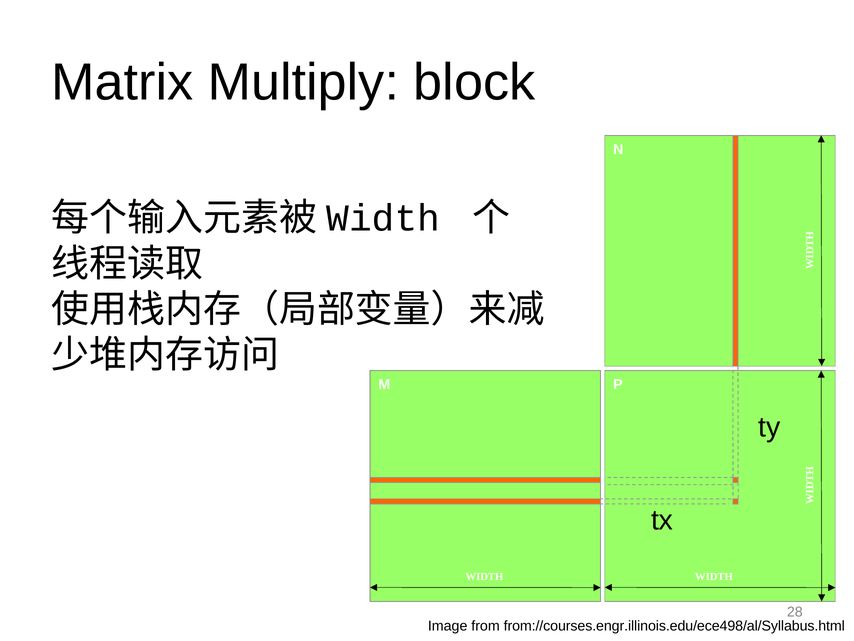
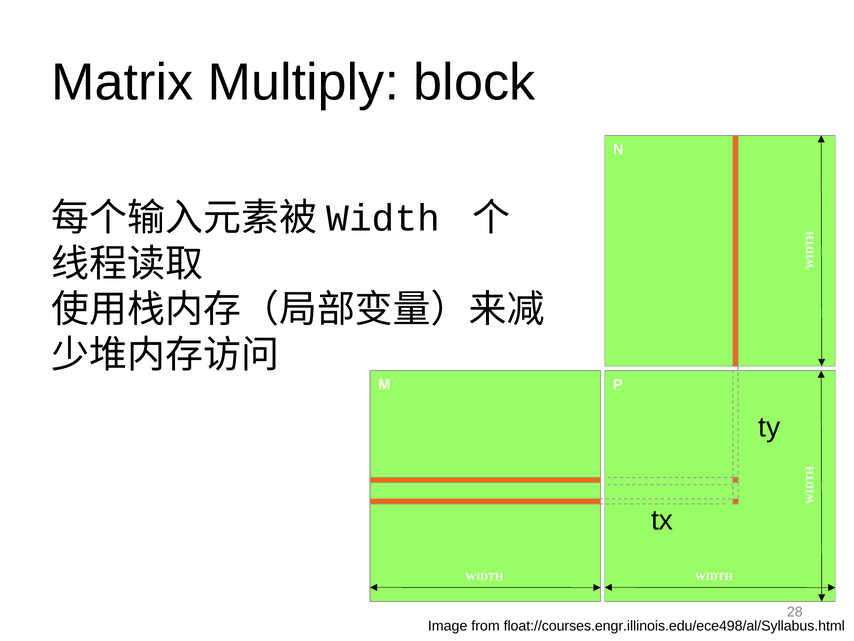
from://courses.engr.illinois.edu/ece498/al/Syllabus.html: from://courses.engr.illinois.edu/ece498/al/Syllabus.html -> float://courses.engr.illinois.edu/ece498/al/Syllabus.html (674, 626)
